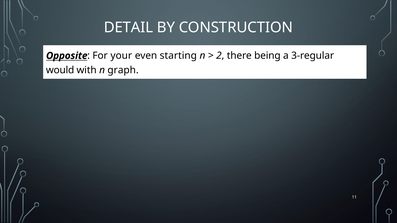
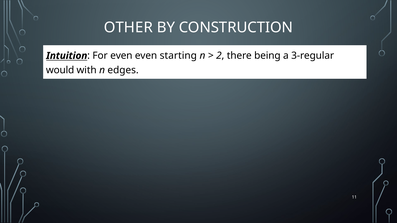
DETAIL: DETAIL -> OTHER (128, 27)
Opposite: Opposite -> Intuition (67, 56)
For your: your -> even (121, 56)
graph: graph -> edges (123, 70)
